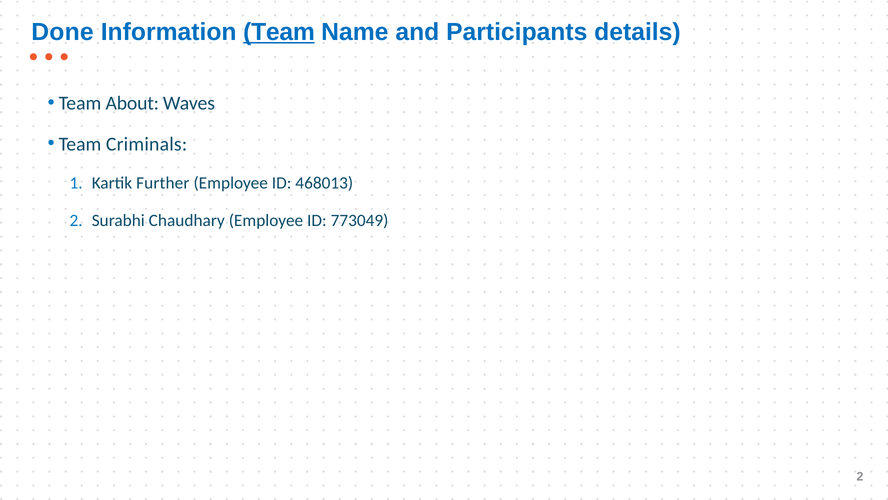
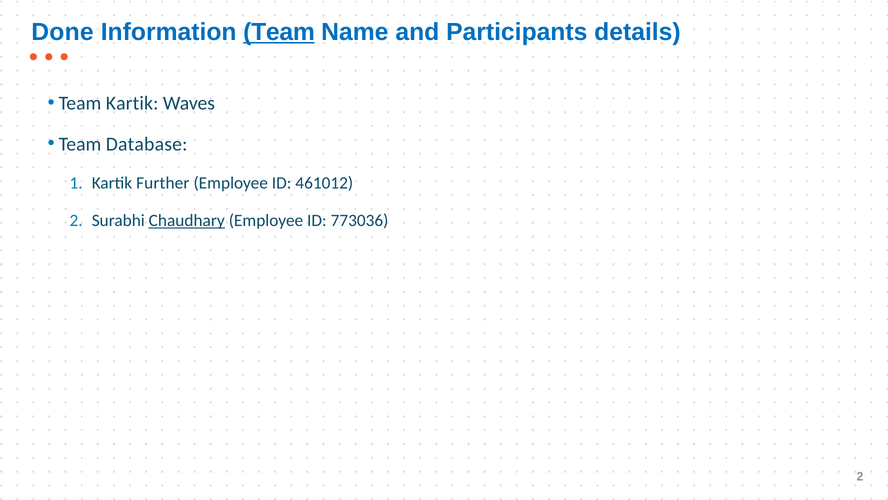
Team About: About -> Kartik (132, 103)
Criminals: Criminals -> Database (147, 144)
468013: 468013 -> 461012 (324, 183)
Chaudhary underline: none -> present (187, 220)
773049: 773049 -> 773036 (360, 220)
